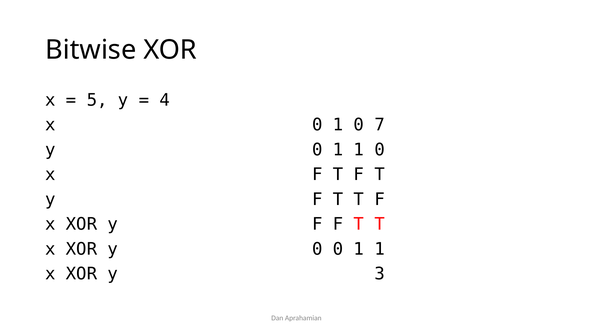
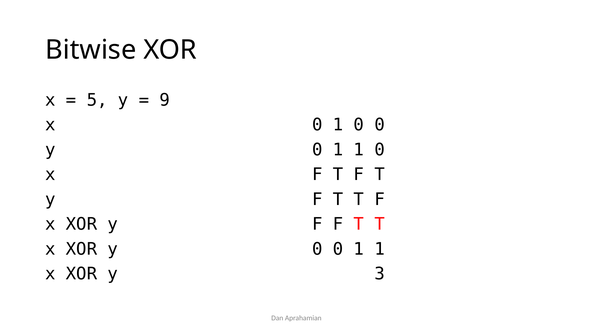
4: 4 -> 9 (165, 100)
1 0 7: 7 -> 0 (380, 125)
